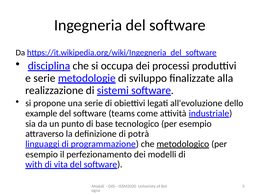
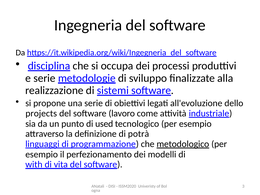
example: example -> projects (41, 113)
teams: teams -> lavoro (122, 113)
base: base -> used (104, 124)
